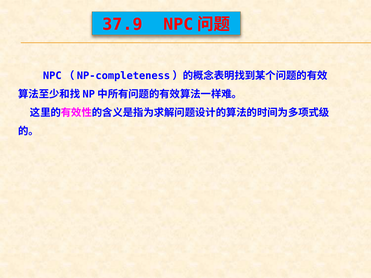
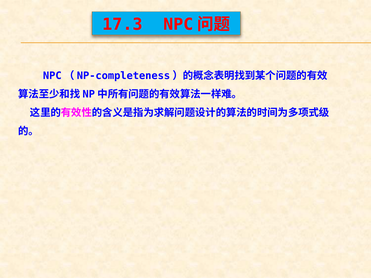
37.9: 37.9 -> 17.3 (122, 24)
